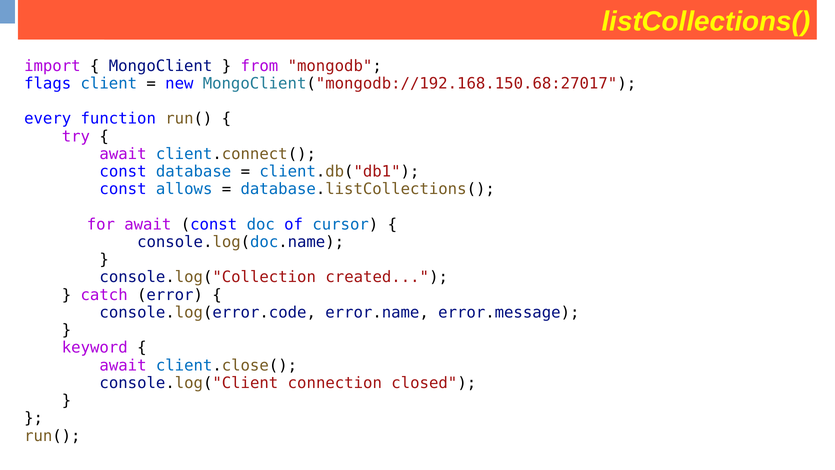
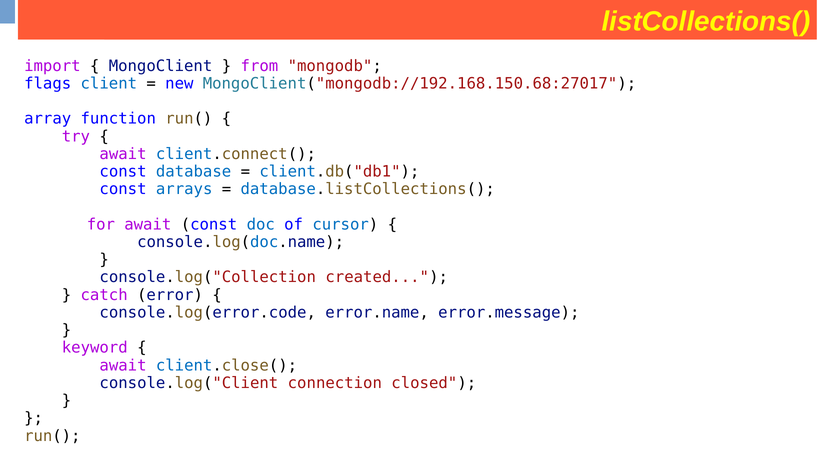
every: every -> array (48, 119)
allows: allows -> arrays (184, 189)
